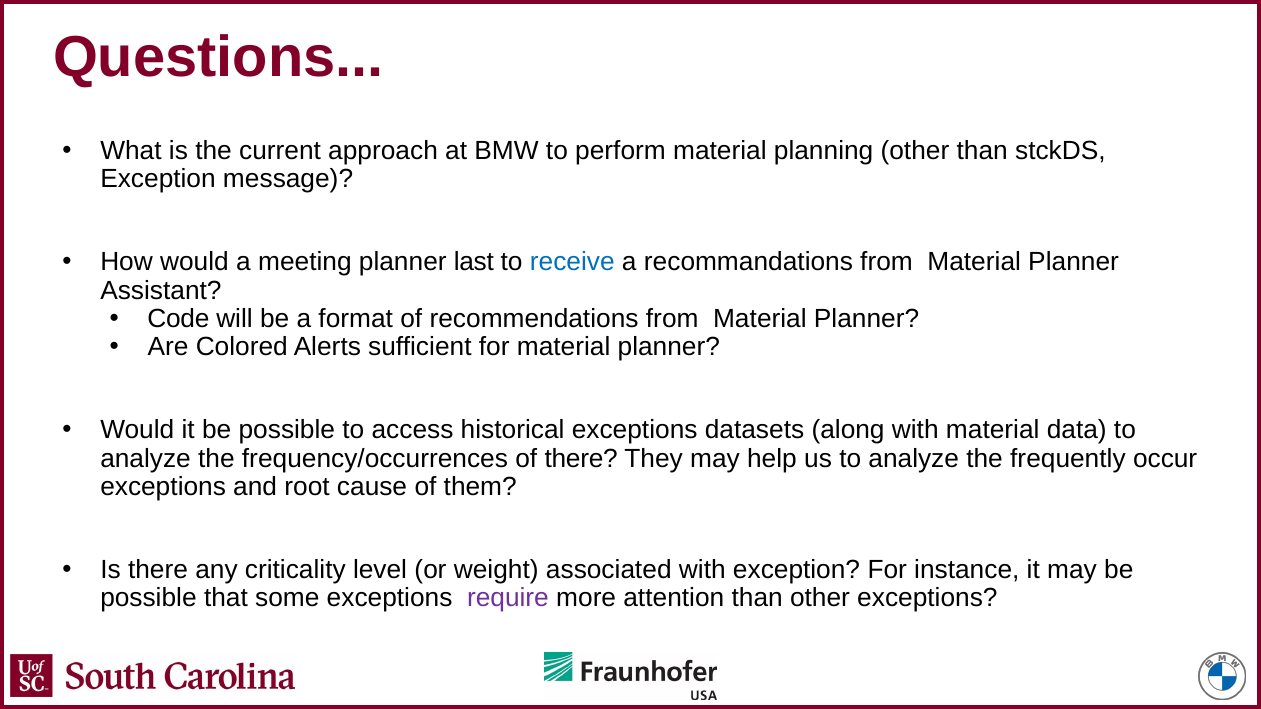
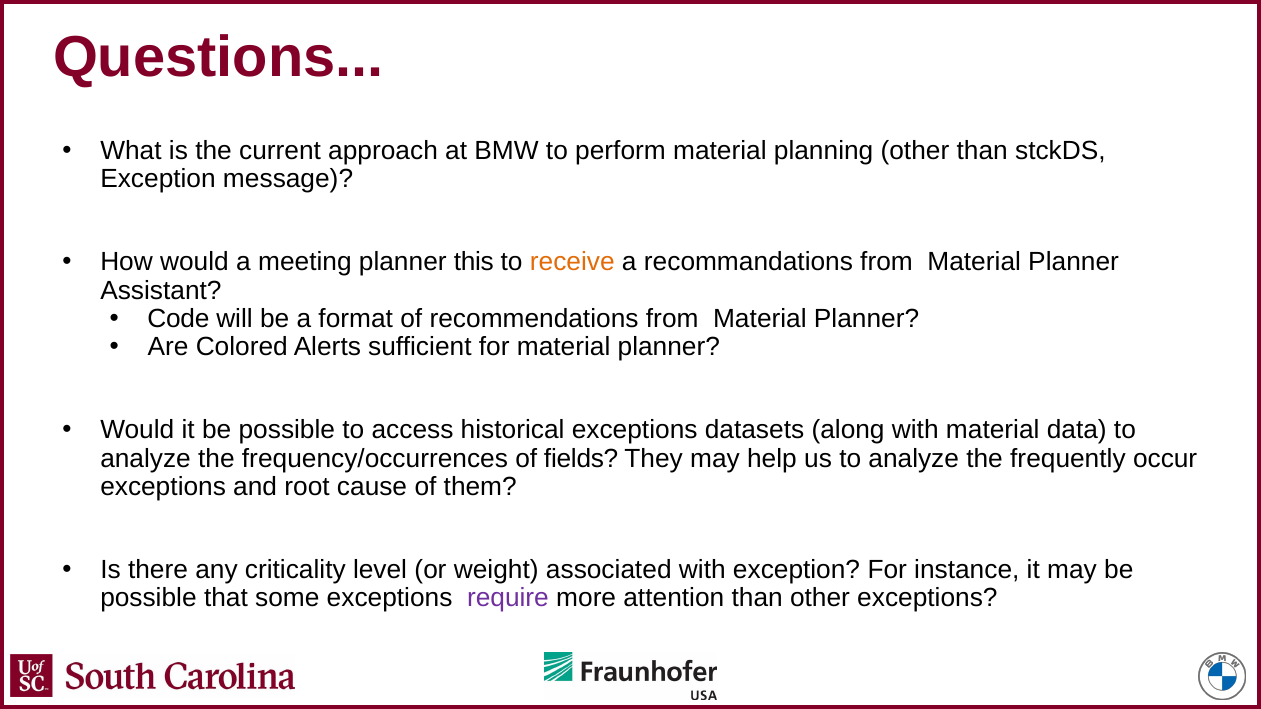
last: last -> this (474, 262)
receive colour: blue -> orange (572, 262)
of there: there -> fields (581, 459)
